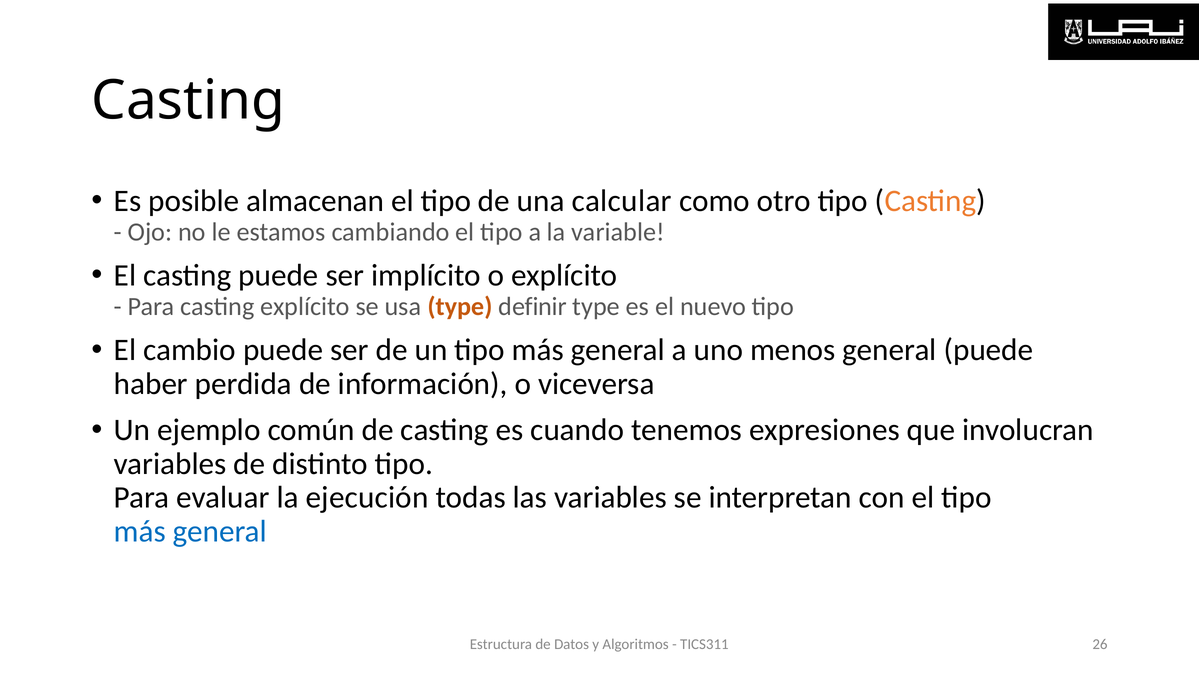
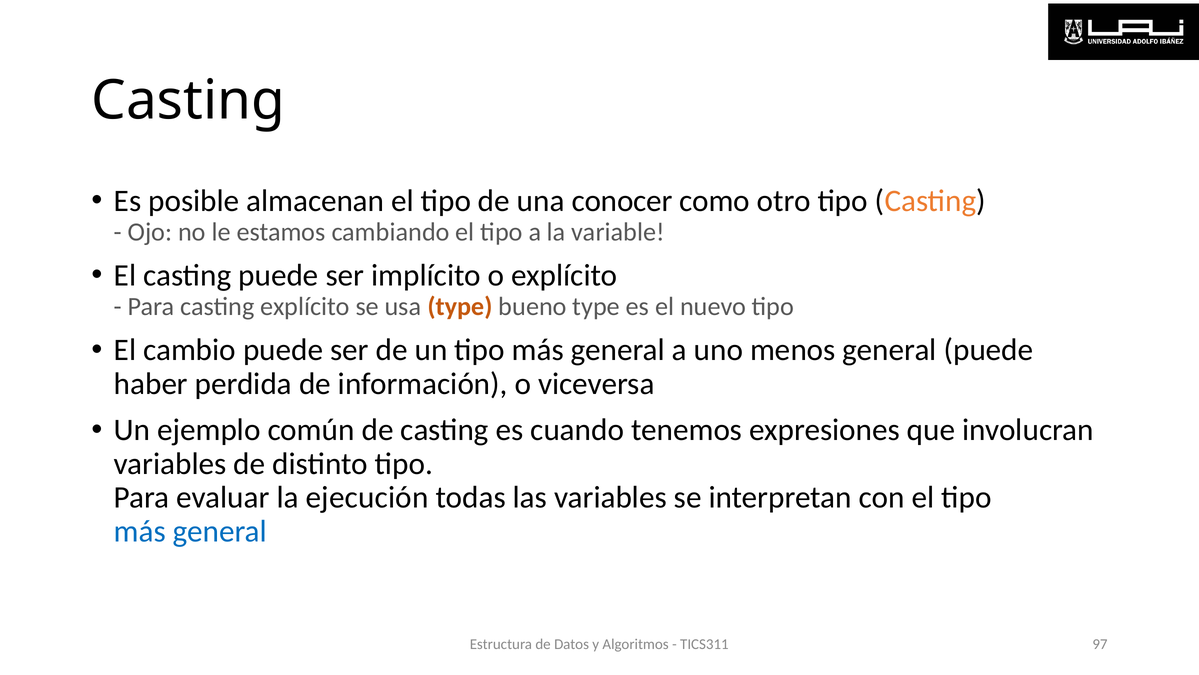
calcular: calcular -> conocer (622, 201)
definir: definir -> bueno (533, 306)
26: 26 -> 97 (1100, 644)
